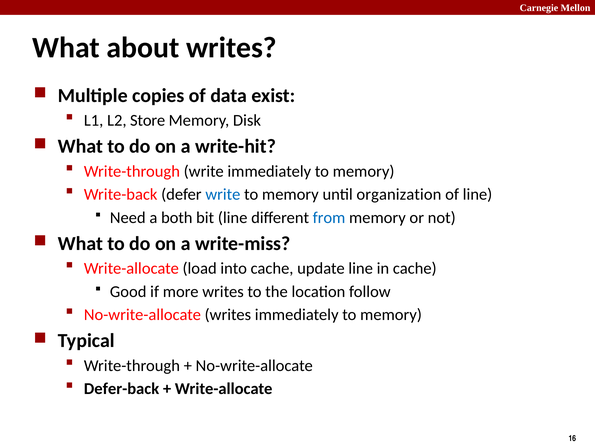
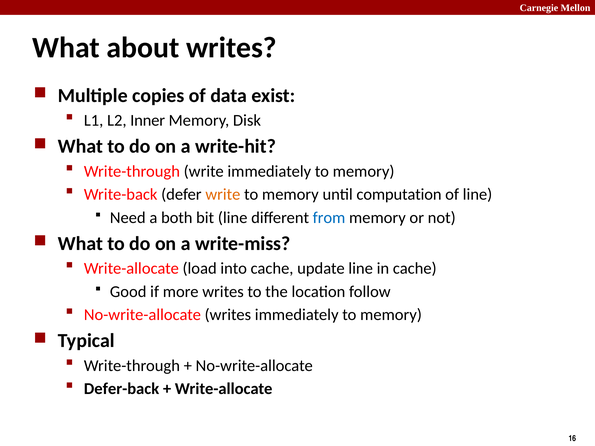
Store: Store -> Inner (148, 120)
write colour: blue -> orange (223, 195)
organization: organization -> computation (399, 195)
